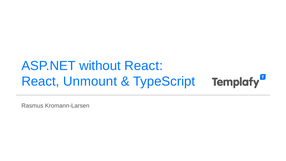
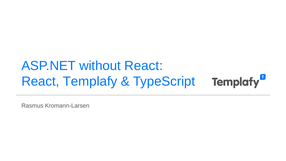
Unmount: Unmount -> Templafy (90, 81)
